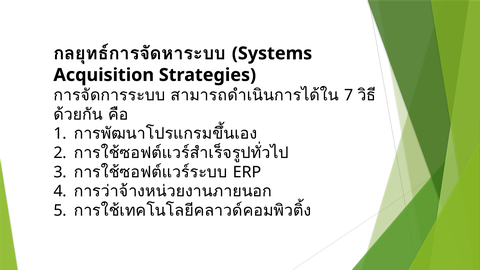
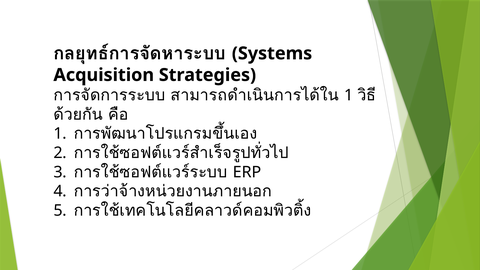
7: 7 -> 1 (349, 95)
